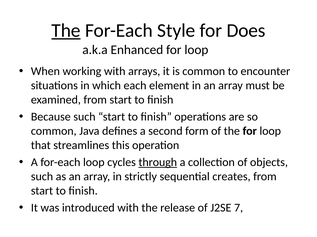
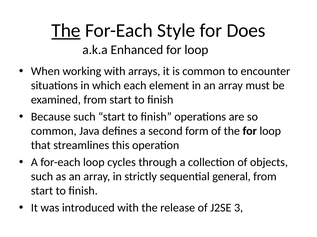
through underline: present -> none (158, 163)
creates: creates -> general (232, 177)
7: 7 -> 3 (239, 208)
